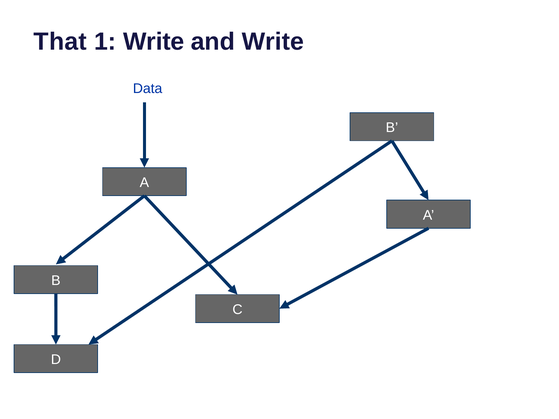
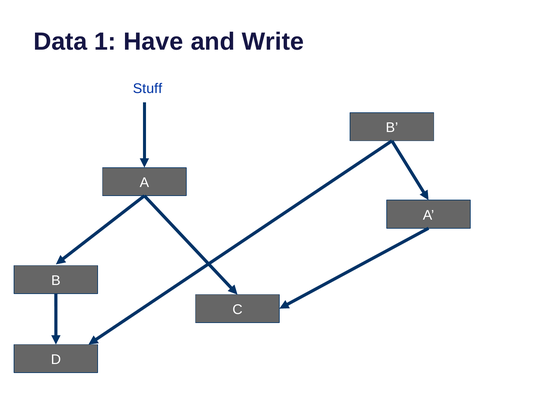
That: That -> Data (60, 42)
1 Write: Write -> Have (153, 42)
Data: Data -> Stuff (148, 89)
